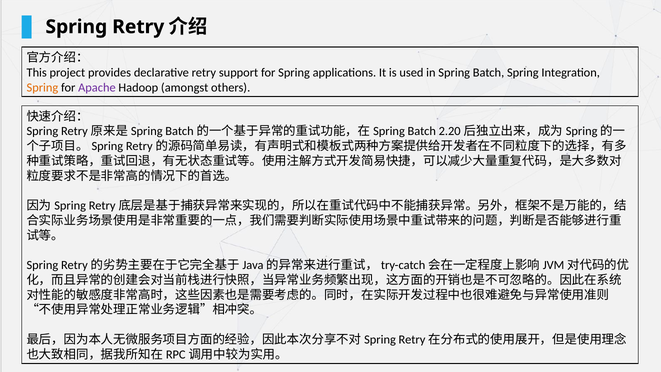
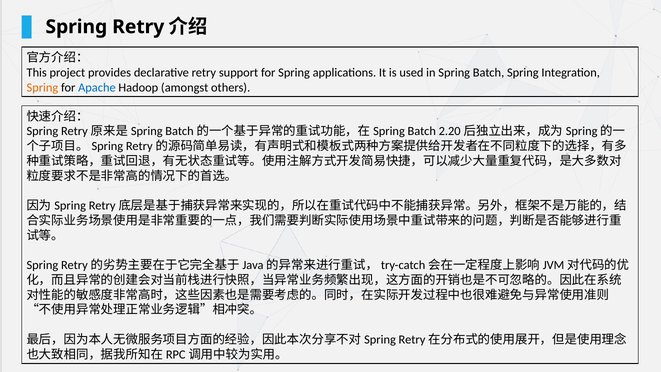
Apache colour: purple -> blue (97, 87)
